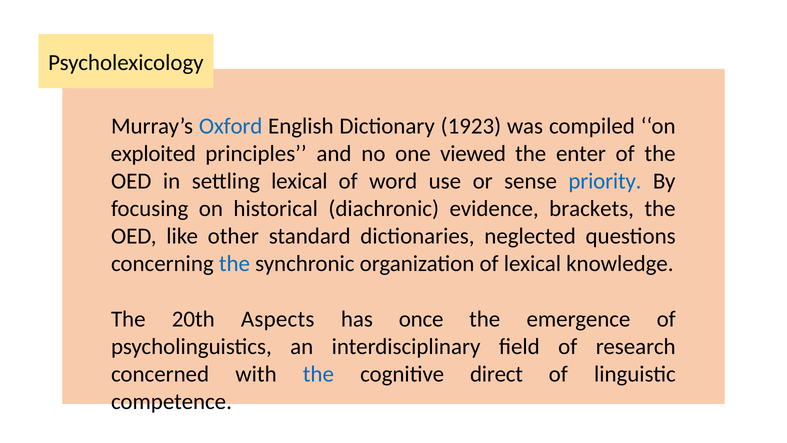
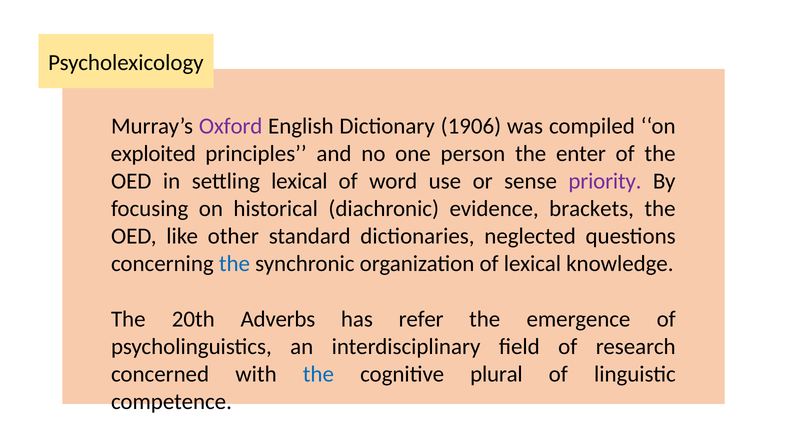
Oxford colour: blue -> purple (231, 126)
1923: 1923 -> 1906 (471, 126)
viewed: viewed -> person (473, 153)
priority colour: blue -> purple (605, 181)
Aspects: Aspects -> Adverbs (278, 319)
once: once -> refer (421, 319)
direct: direct -> plural (496, 374)
